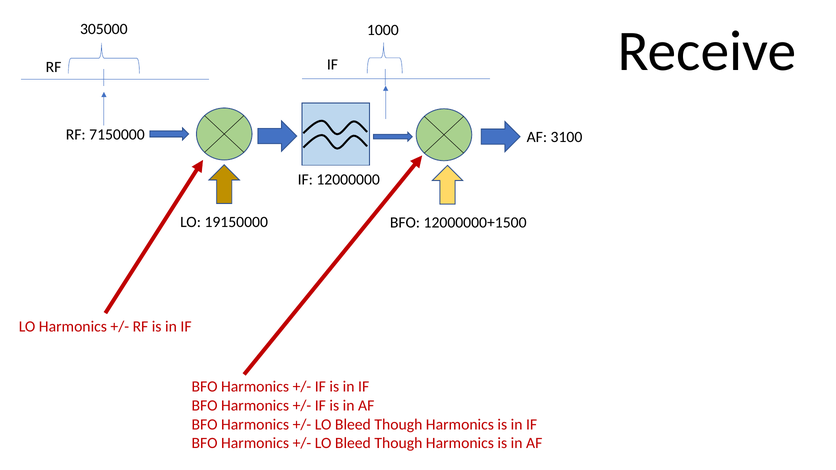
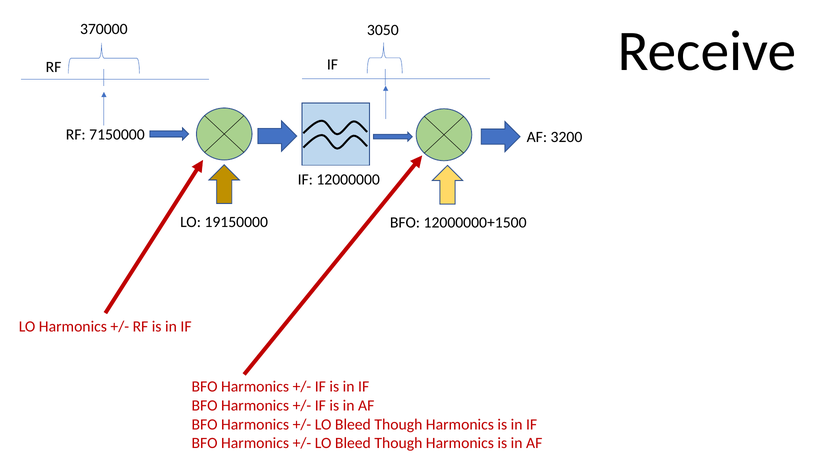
305000: 305000 -> 370000 (104, 29)
1000: 1000 -> 3050 (383, 30)
3100: 3100 -> 3200 (566, 137)
